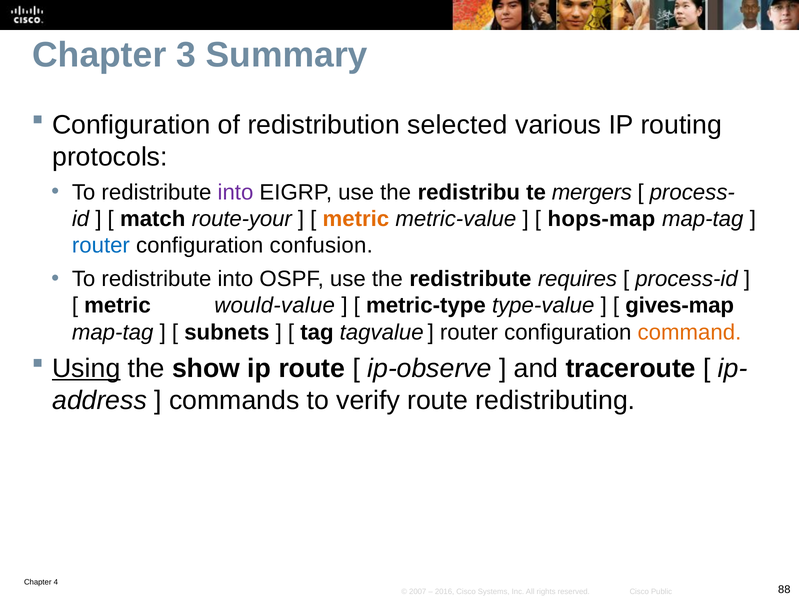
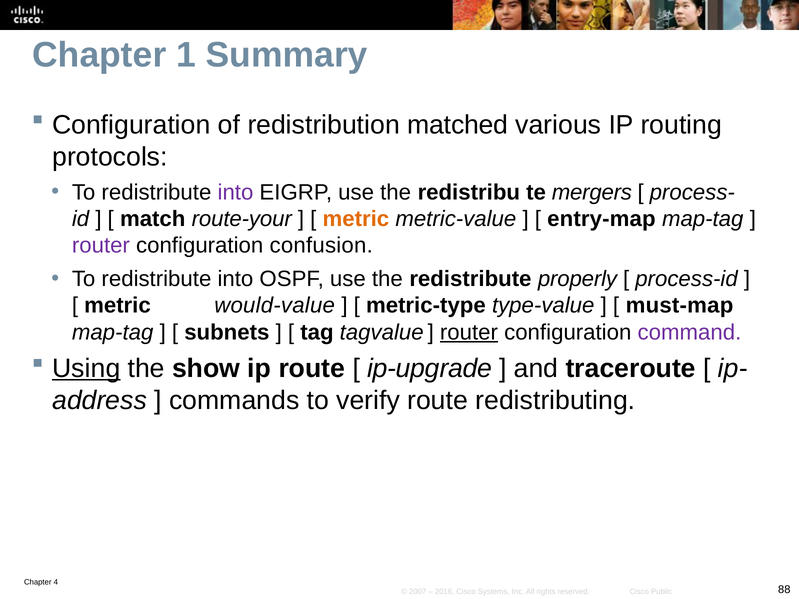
3: 3 -> 1 (186, 55)
selected: selected -> matched (458, 125)
hops-map: hops-map -> entry-map (601, 219)
router colour: blue -> purple (101, 246)
requires: requires -> properly (577, 279)
gives-map: gives-map -> must-map (680, 306)
router underline: none -> present (469, 332)
command colour: orange -> purple (689, 332)
ip-observe: ip-observe -> ip-upgrade (430, 369)
